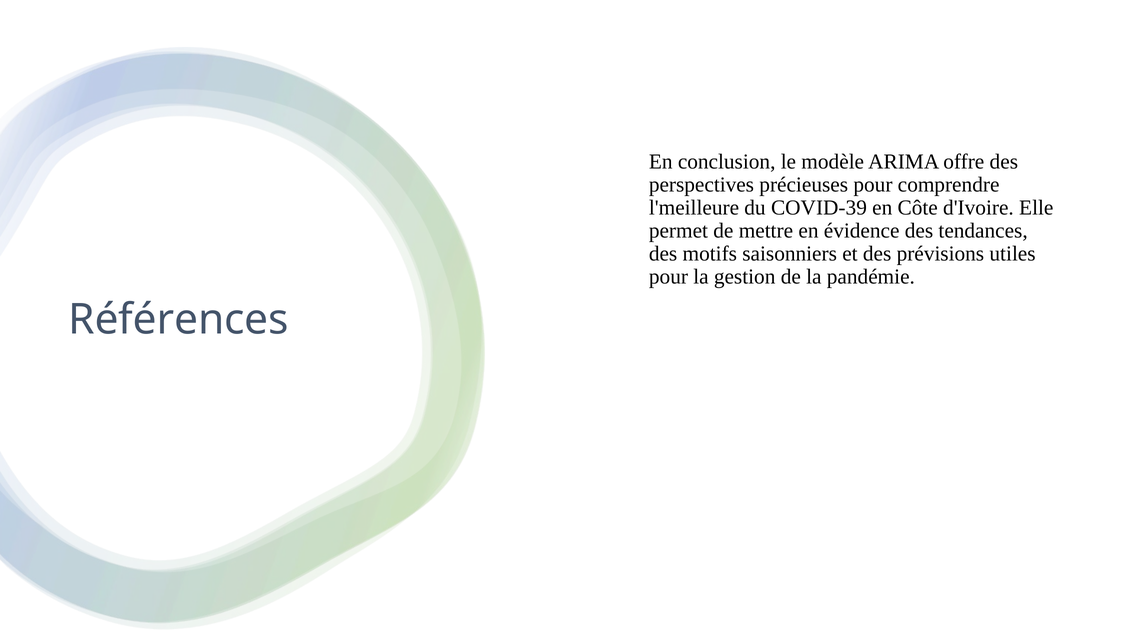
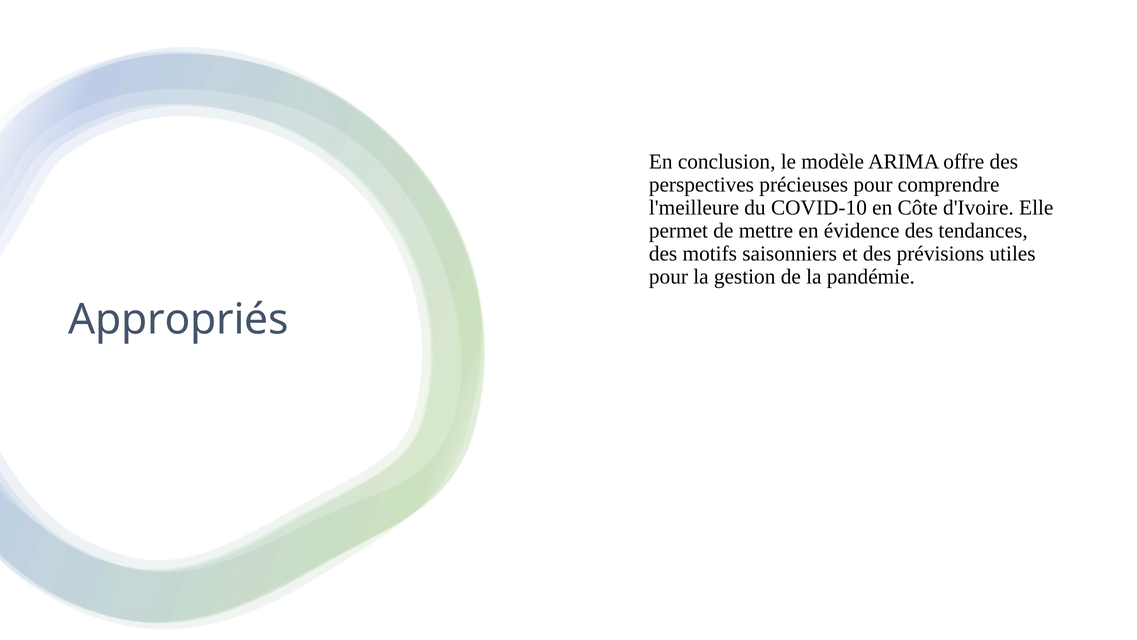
COVID-39: COVID-39 -> COVID-10 (819, 208)
Références: Références -> Appropriés (178, 319)
